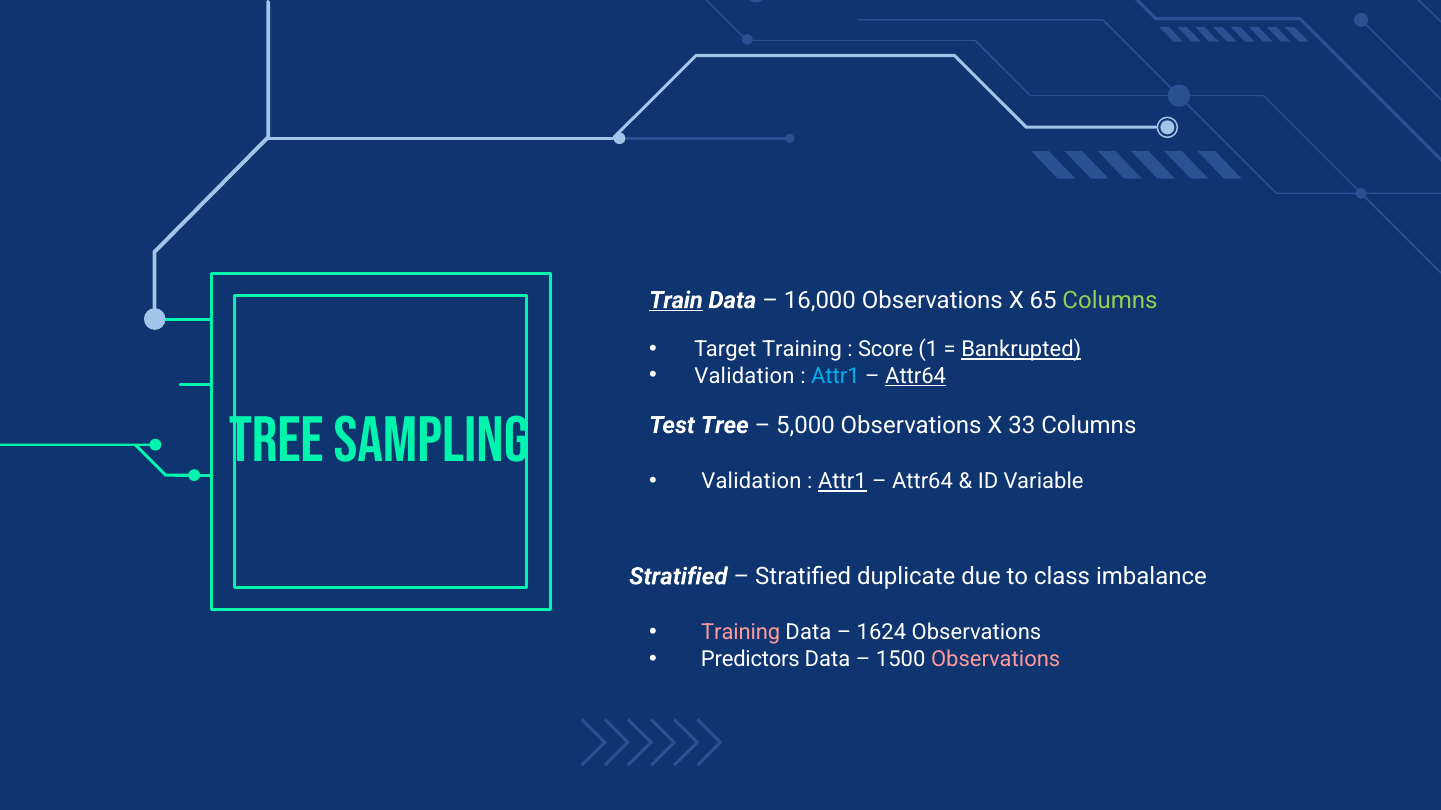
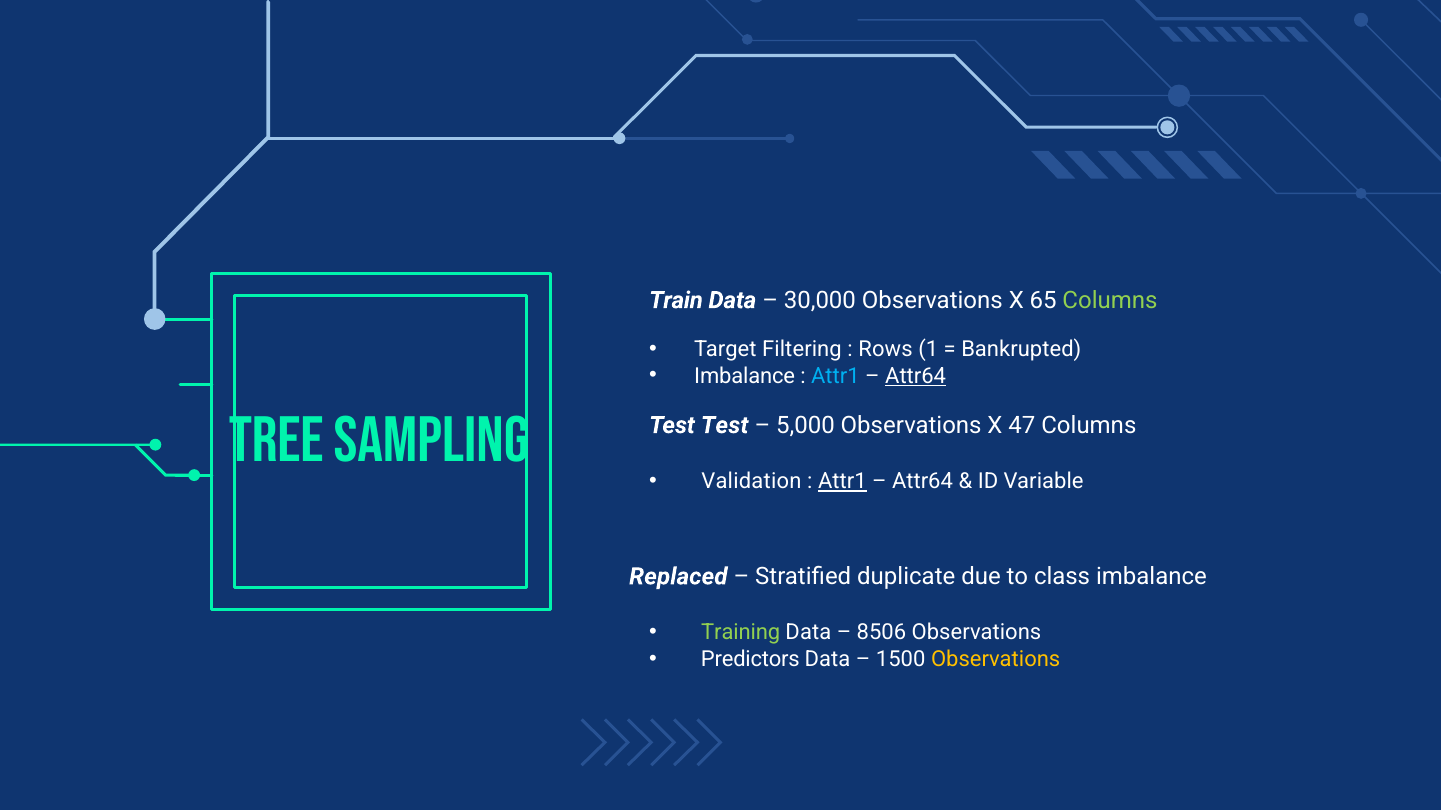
Train underline: present -> none (676, 300)
16,000: 16,000 -> 30,000 (820, 300)
Target Training: Training -> Filtering (802, 350)
Score: Score -> Rows (886, 350)
Bankrupted underline: present -> none (1021, 350)
Validation: Validation -> Imbalance (745, 376)
Test Tree: Tree -> Test (725, 426)
33: 33 -> 47 (1022, 426)
Stratified: Stratified -> Replaced (678, 577)
Training colour: pink -> light green (741, 633)
1624: 1624 -> 8506 (881, 633)
Observations colour: pink -> yellow (996, 660)
